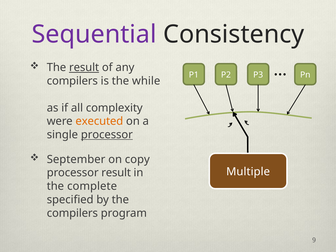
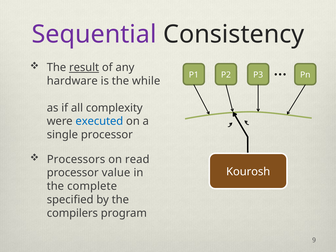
compilers: compilers -> hardware (72, 81)
executed colour: orange -> blue (99, 121)
processor underline: present -> none (107, 135)
September: September -> Processors (76, 159)
copy: copy -> read (137, 159)
Multiple: Multiple -> Kourosh (248, 172)
processor result: result -> value (116, 173)
